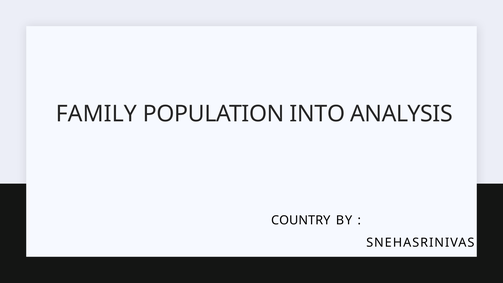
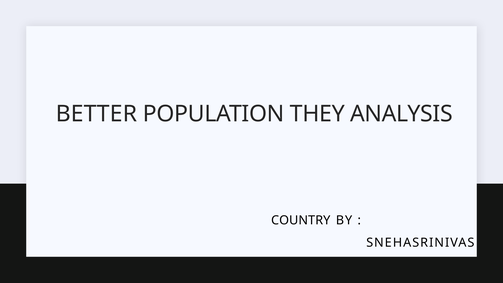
FAMILY: FAMILY -> BETTER (96, 114)
INTO: INTO -> THEY (317, 114)
